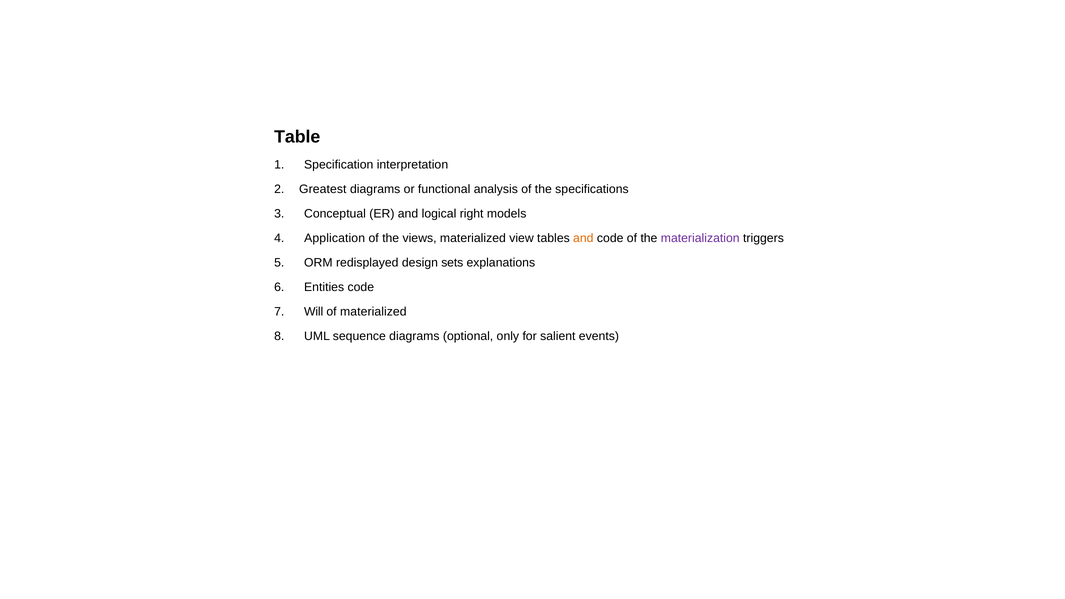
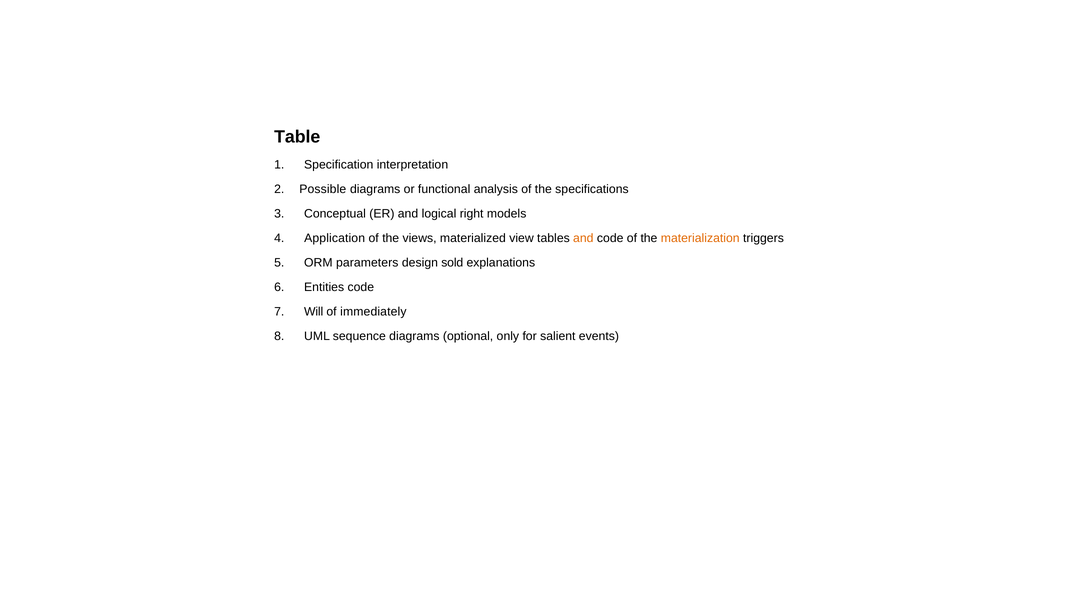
Greatest: Greatest -> Possible (323, 189)
materialization colour: purple -> orange (700, 238)
redisplayed: redisplayed -> parameters (367, 263)
sets: sets -> sold (452, 263)
of materialized: materialized -> immediately (373, 312)
